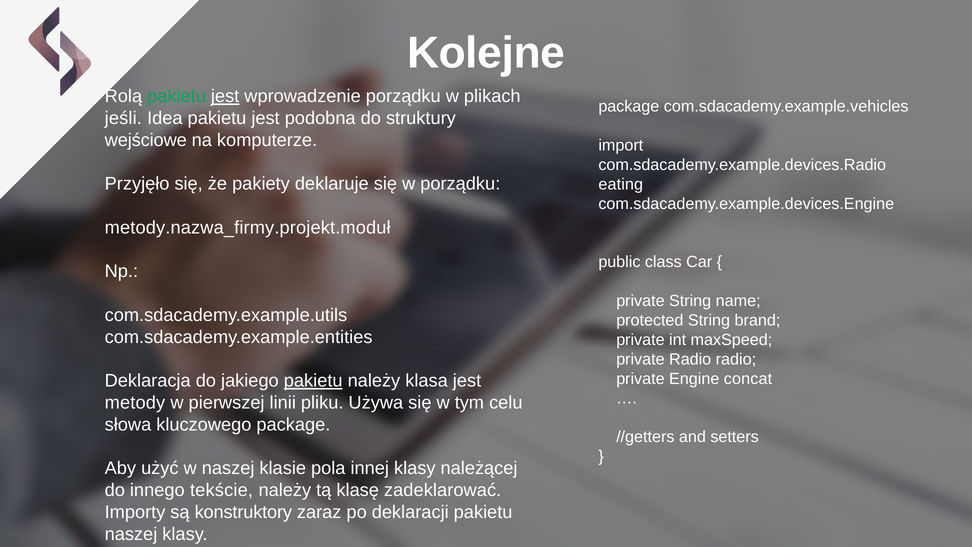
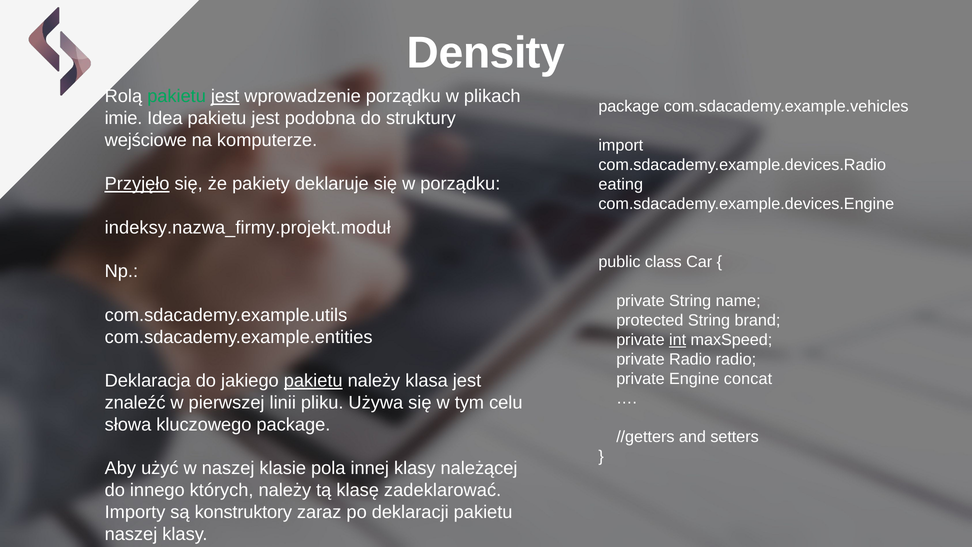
Kolejne: Kolejne -> Density (486, 53)
jeśli: jeśli -> imie (123, 118)
Przyjęło underline: none -> present (137, 184)
metody.nazwa_firmy.projekt.moduł: metody.nazwa_firmy.projekt.moduł -> indeksy.nazwa_firmy.projekt.moduł (248, 228)
int underline: none -> present (678, 340)
metody: metody -> znaleźć (135, 403)
tekście: tekście -> których (222, 490)
